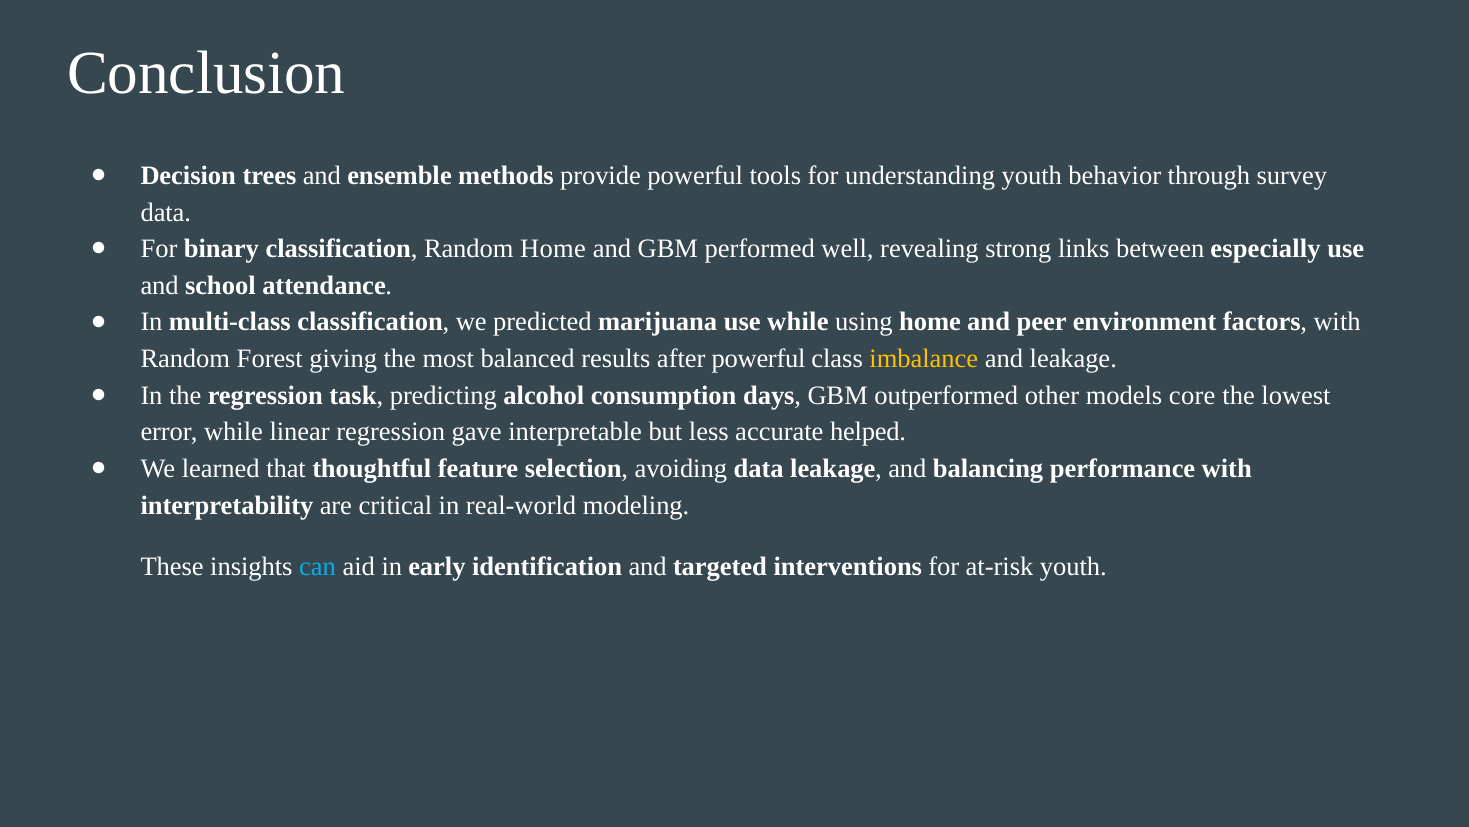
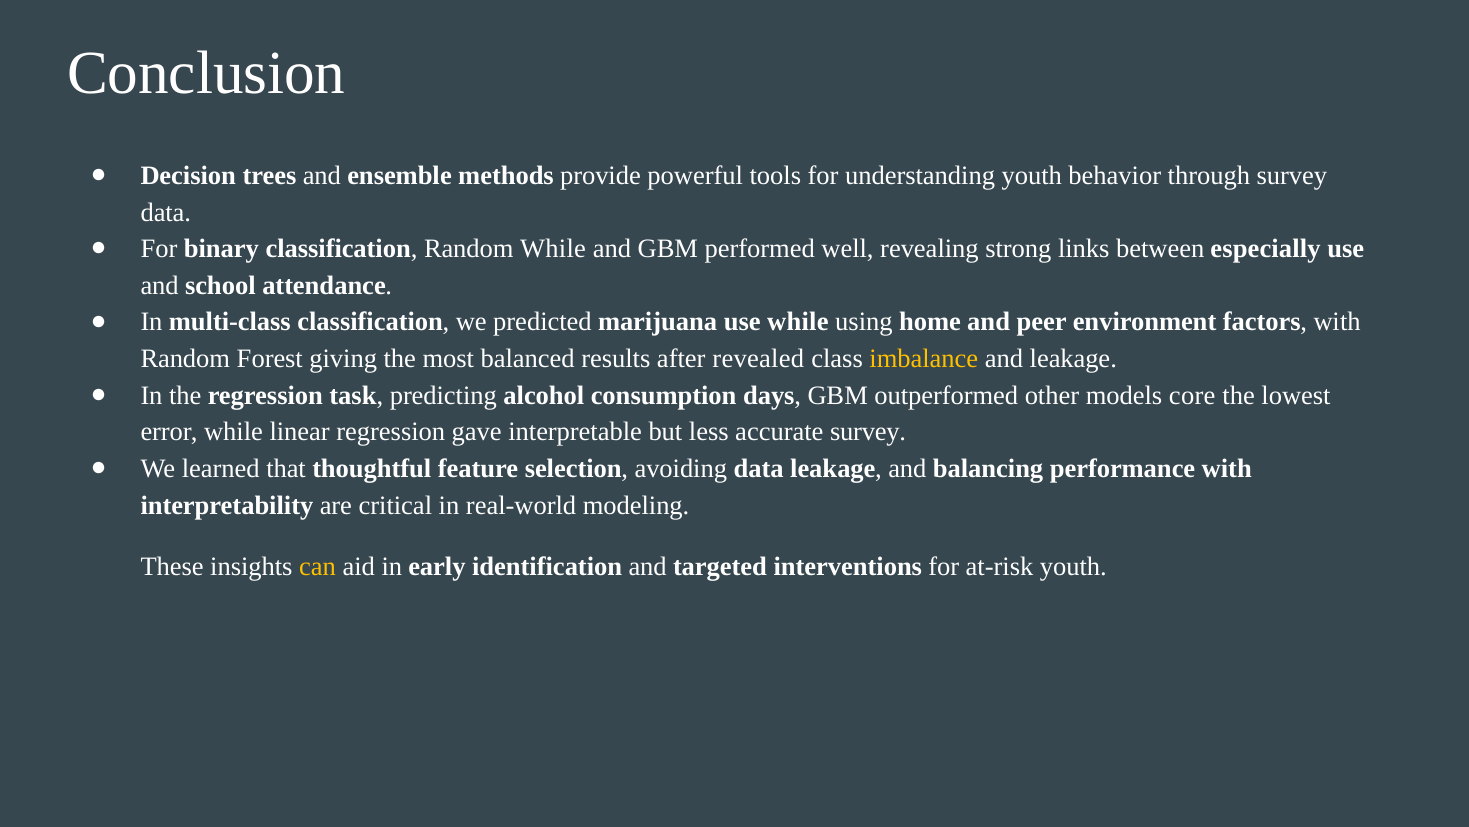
Random Home: Home -> While (553, 249)
after powerful: powerful -> revealed (758, 359)
accurate helped: helped -> survey (868, 432)
can colour: light blue -> yellow (318, 566)
